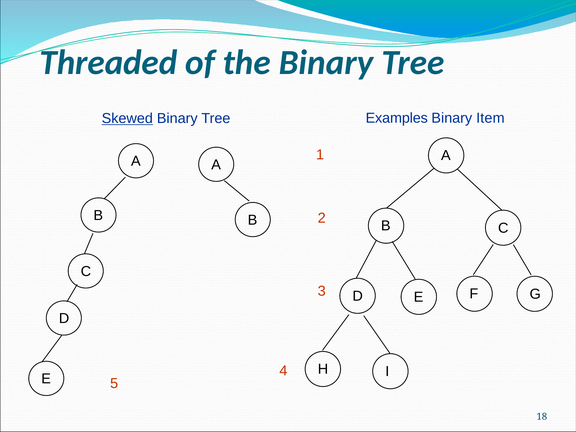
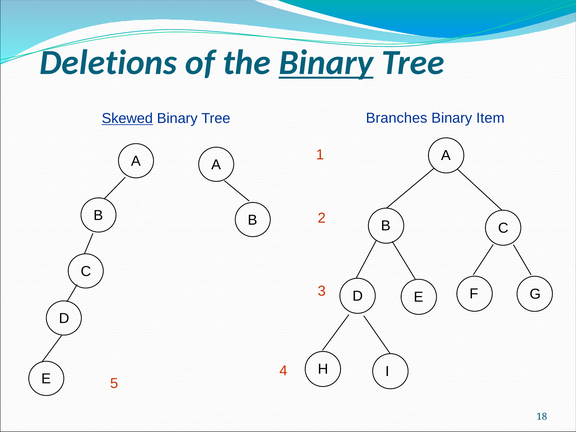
Threaded: Threaded -> Deletions (108, 62)
Binary underline: none -> present (326, 62)
Examples: Examples -> Branches (397, 118)
